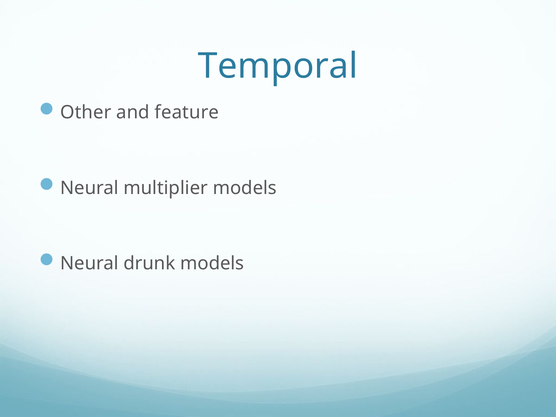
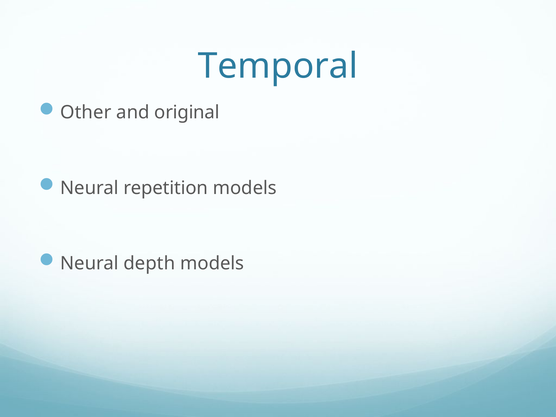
feature: feature -> original (187, 113)
multiplier: multiplier -> repetition (166, 188)
drunk: drunk -> depth (149, 263)
